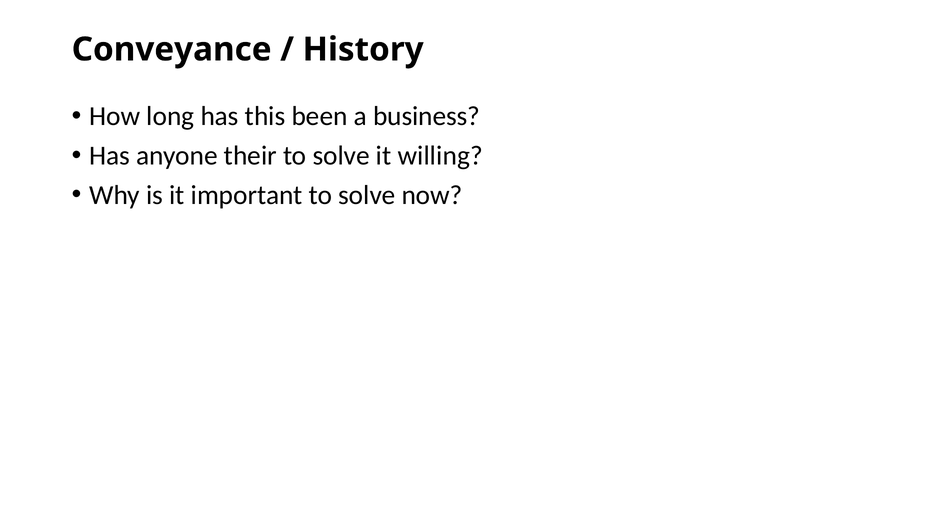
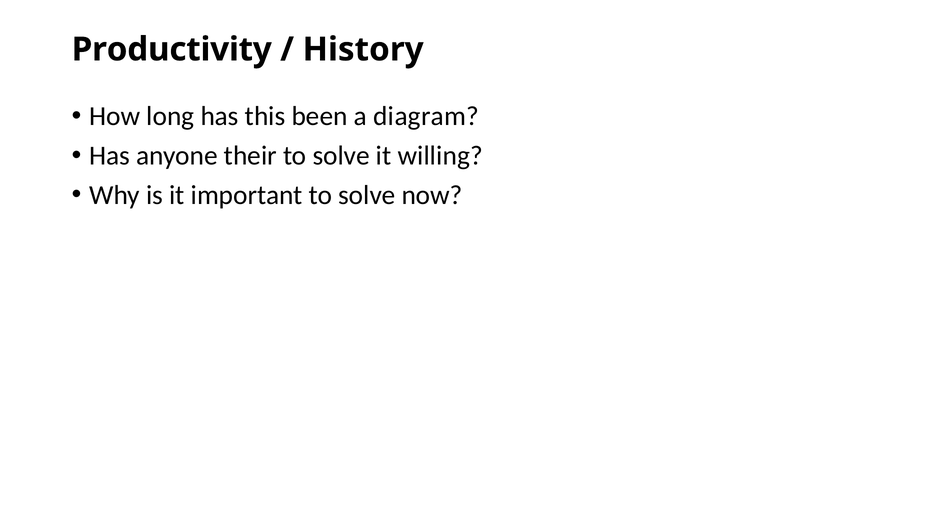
Conveyance: Conveyance -> Productivity (172, 49)
business: business -> diagram (426, 116)
